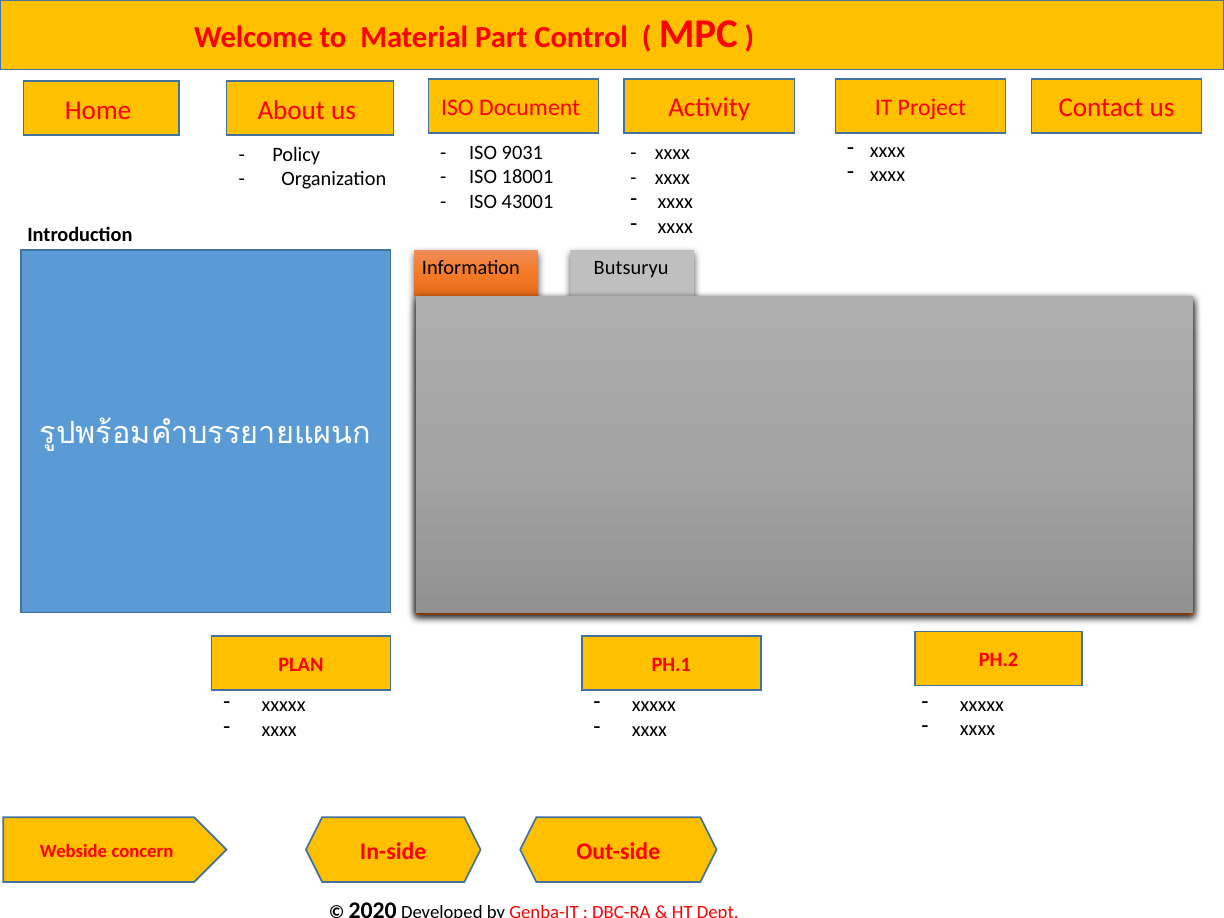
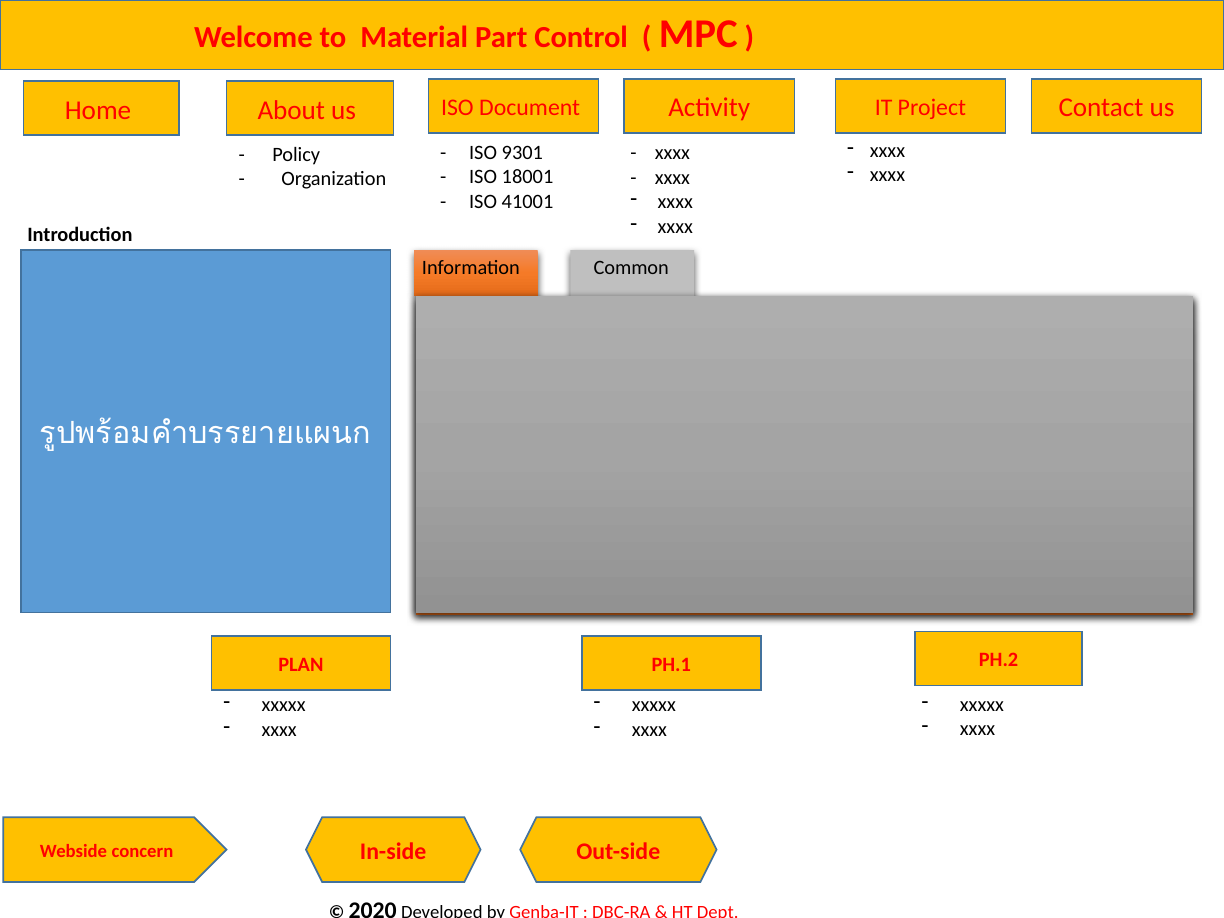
9031: 9031 -> 9301 (522, 153)
43001: 43001 -> 41001 (528, 202)
Butsuryu: Butsuryu -> Common (631, 268)
